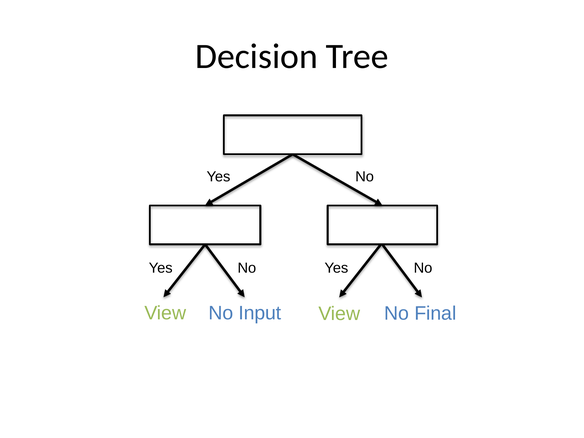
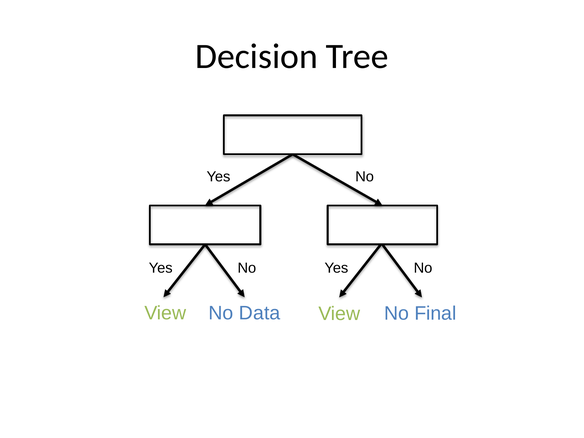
Input: Input -> Data (260, 313)
